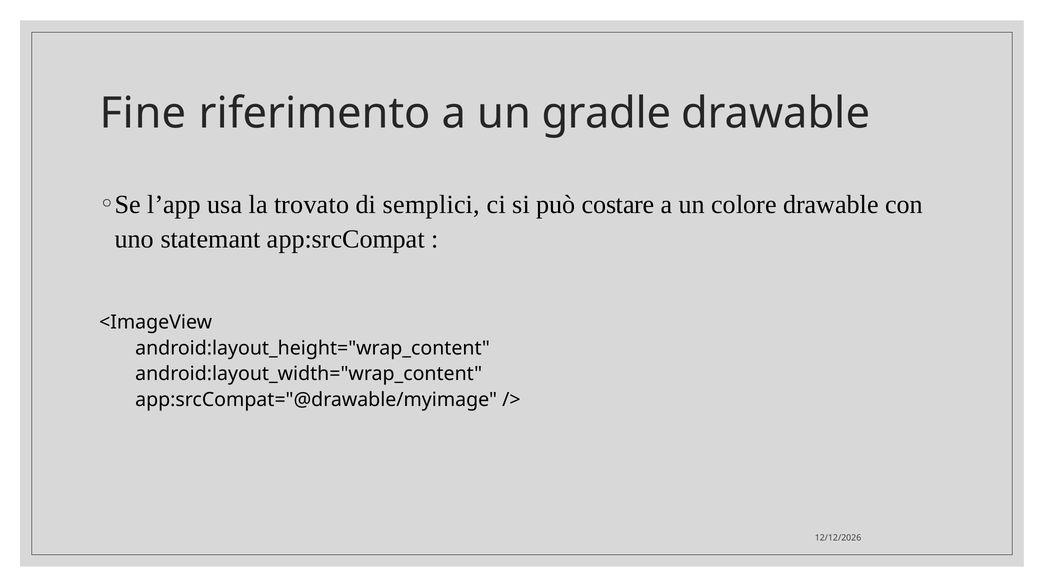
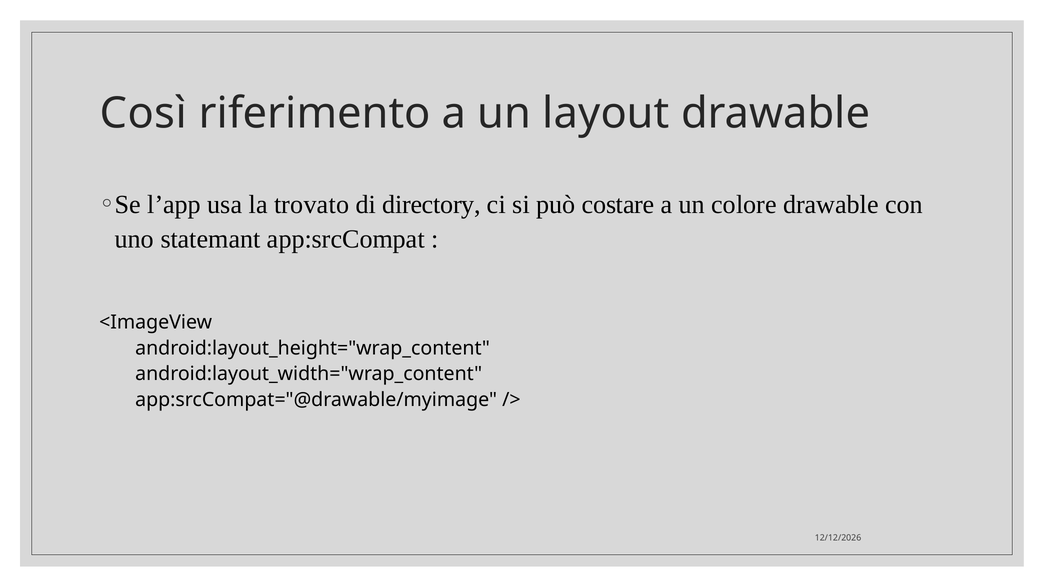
Fine: Fine -> Così (143, 113)
gradle: gradle -> layout (606, 113)
semplici: semplici -> directory (432, 205)
